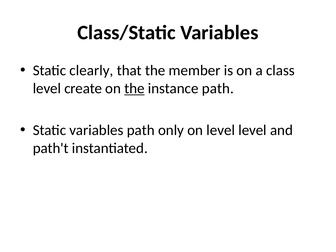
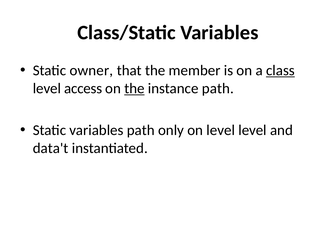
clearly: clearly -> owner (91, 70)
class underline: none -> present (280, 70)
create: create -> access (83, 88)
path't: path't -> data't (51, 148)
